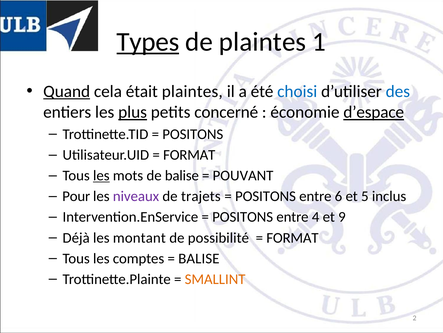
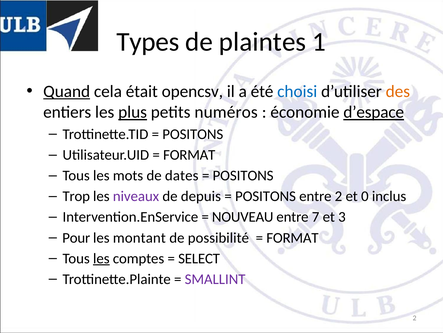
Types underline: present -> none (148, 42)
était plaintes: plaintes -> opencsv (192, 91)
des colour: blue -> orange (398, 91)
concerné: concerné -> numéros (226, 112)
les underline: present -> none (101, 175)
de balise: balise -> dates (182, 175)
POUVANT: POUVANT -> POSITONS (243, 175)
Pour: Pour -> Trop (76, 196)
trajets: trajets -> depuis (201, 196)
entre 6: 6 -> 2 (338, 196)
5: 5 -> 0 (365, 196)
POSITONS: POSITONS -> NOUVEAU (243, 217)
4: 4 -> 7 (316, 217)
9: 9 -> 3 (342, 217)
Déjà: Déjà -> Pour (76, 237)
les underline: none -> present (101, 258)
BALISE: BALISE -> SELECT (199, 258)
SMALLINT colour: orange -> purple (215, 279)
